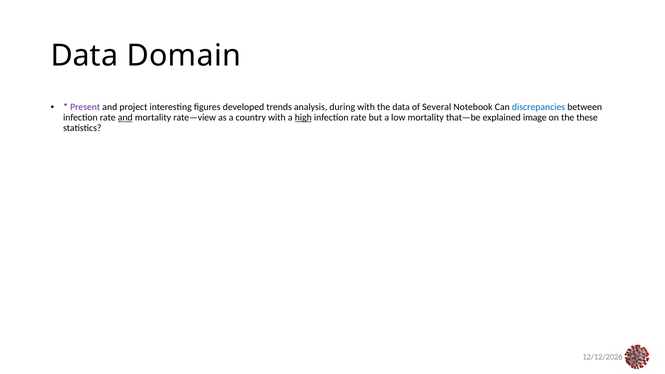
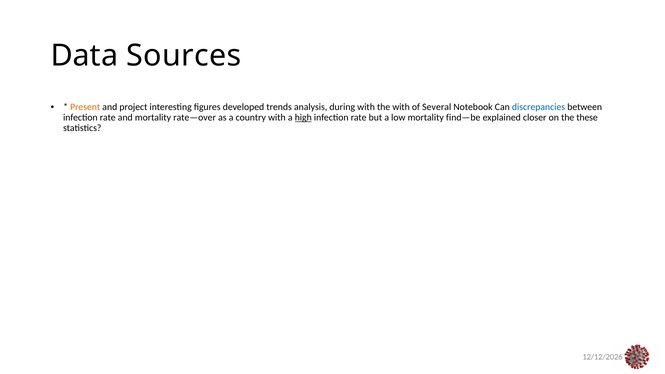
Domain: Domain -> Sources (184, 56)
Present colour: purple -> orange (85, 107)
the data: data -> with (401, 107)
and underline: present -> none (125, 118)
rate—view: rate—view -> rate—over (195, 118)
that—be: that—be -> find—be (463, 118)
image: image -> closer (535, 118)
